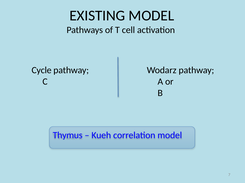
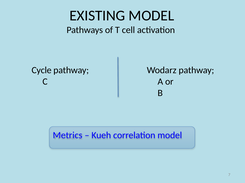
Thymus: Thymus -> Metrics (68, 136)
